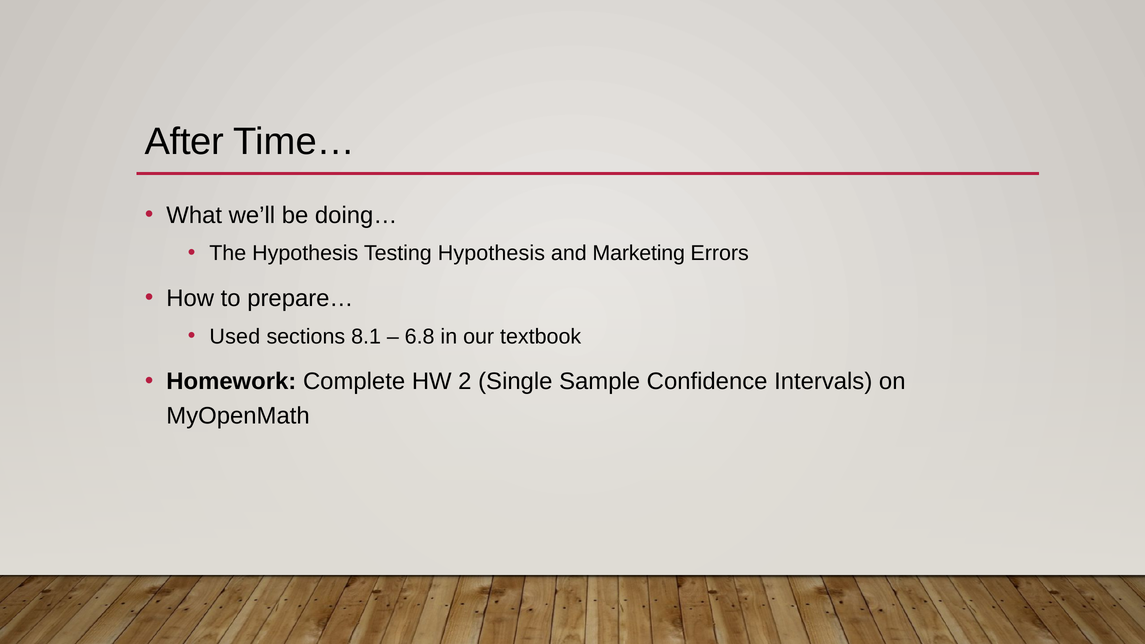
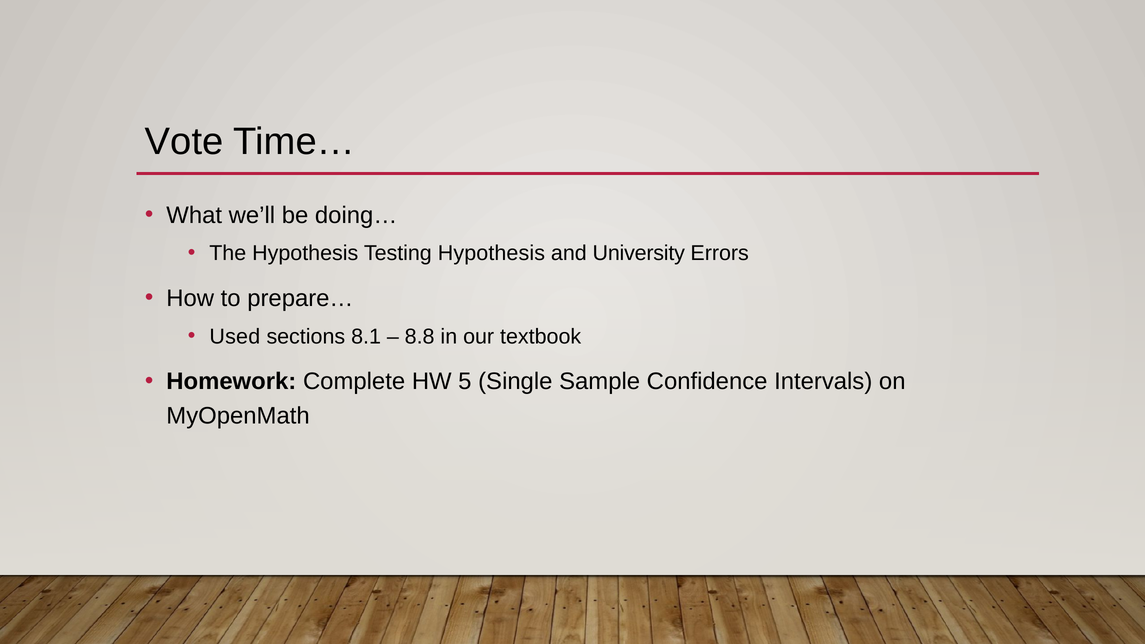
After: After -> Vote (184, 142)
Marketing: Marketing -> University (639, 253)
6.8: 6.8 -> 8.8 (420, 337)
2: 2 -> 5 (465, 382)
